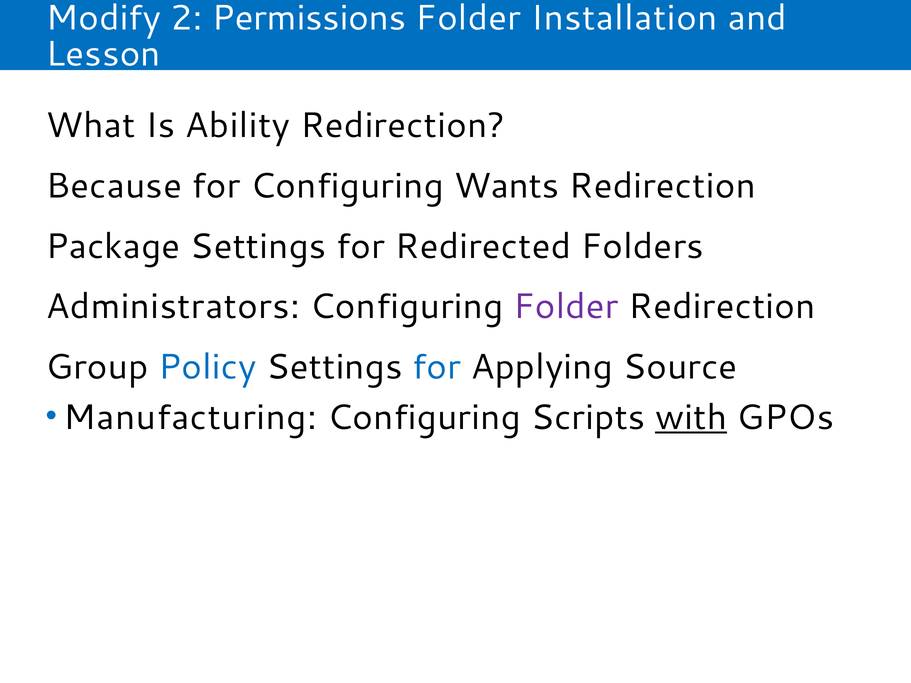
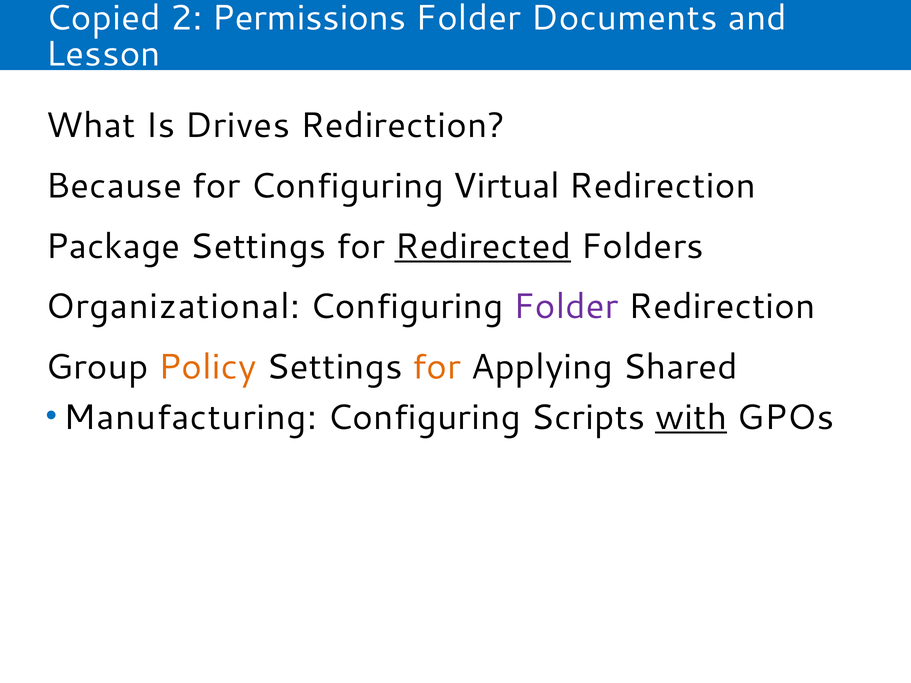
Modify: Modify -> Copied (103, 18)
Installation: Installation -> Documents (624, 18)
Ability: Ability -> Drives (238, 125)
Wants: Wants -> Virtual (506, 186)
Redirected underline: none -> present (483, 246)
Administrators: Administrators -> Organizational (173, 307)
Policy colour: blue -> orange (207, 367)
for colour: blue -> orange (437, 367)
Source: Source -> Shared (680, 367)
